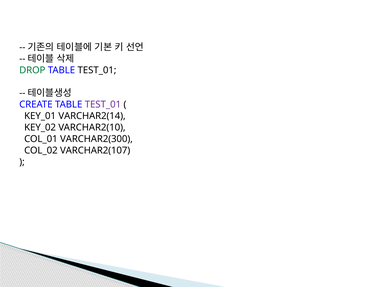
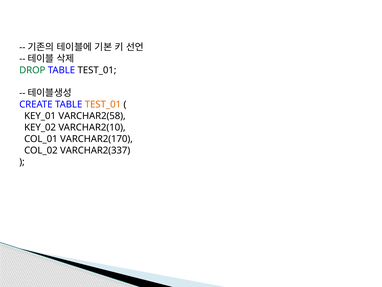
TEST_01 colour: purple -> orange (103, 104)
VARCHAR2(14: VARCHAR2(14 -> VARCHAR2(58 (92, 116)
VARCHAR2(300: VARCHAR2(300 -> VARCHAR2(170 (96, 139)
VARCHAR2(107: VARCHAR2(107 -> VARCHAR2(337 (95, 150)
